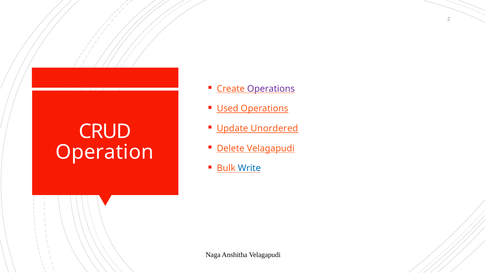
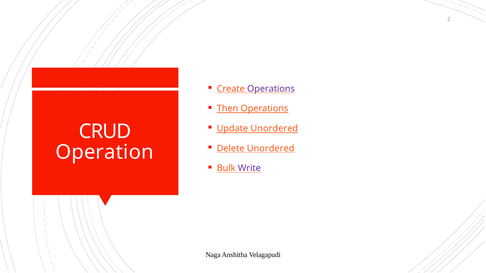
Used: Used -> Then (228, 109)
Delete Velagapudi: Velagapudi -> Unordered (271, 149)
Write colour: blue -> purple (249, 169)
